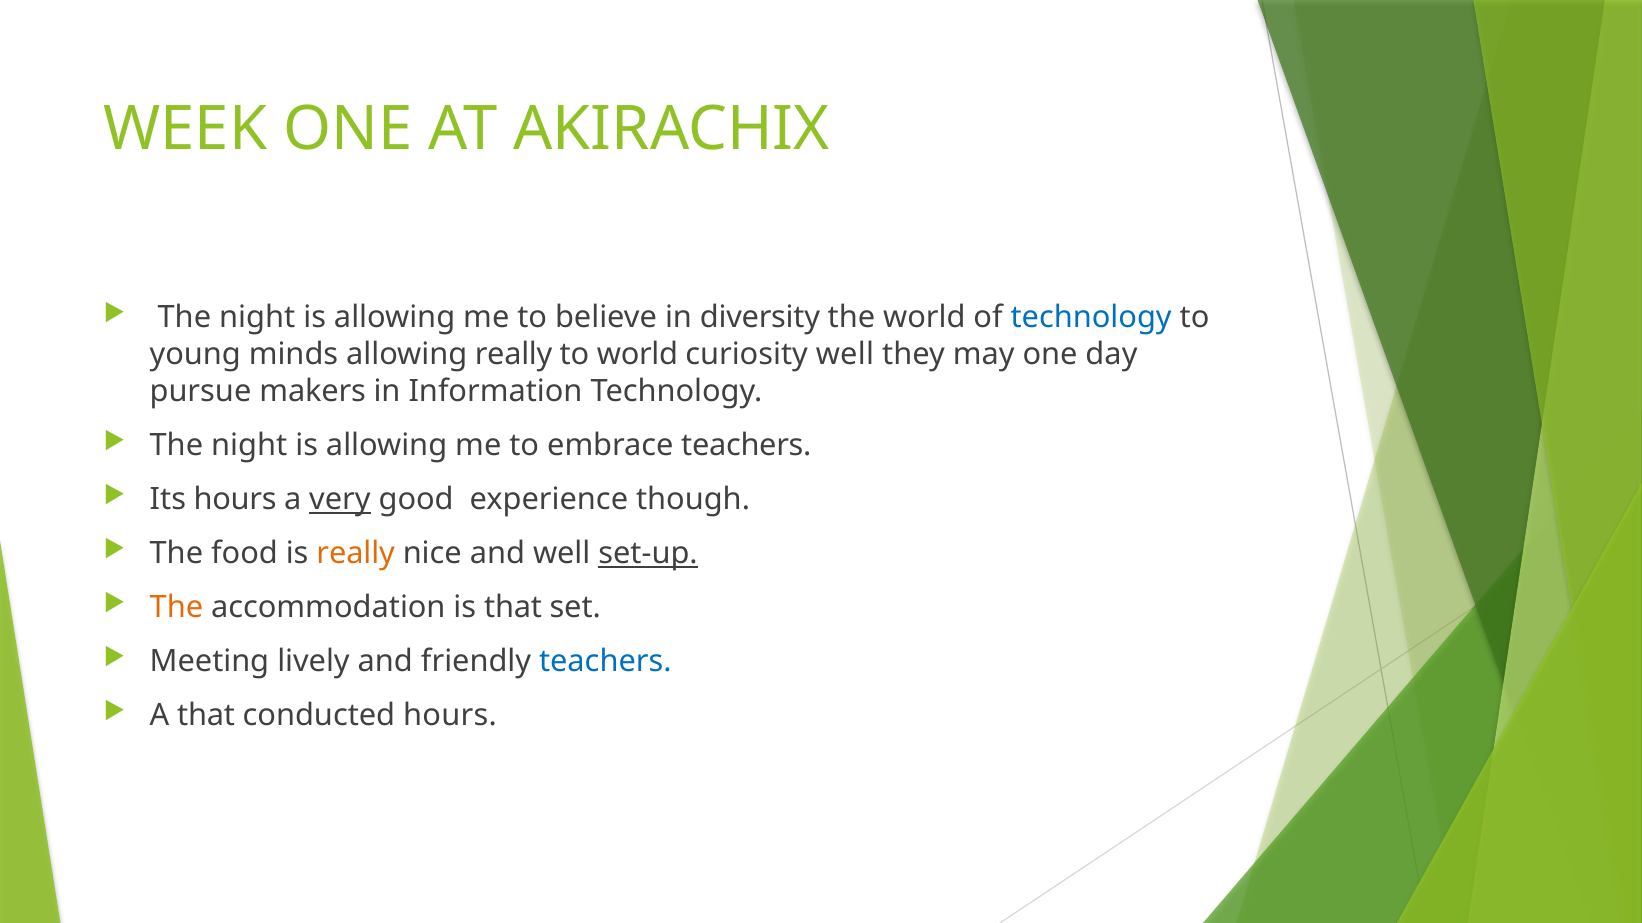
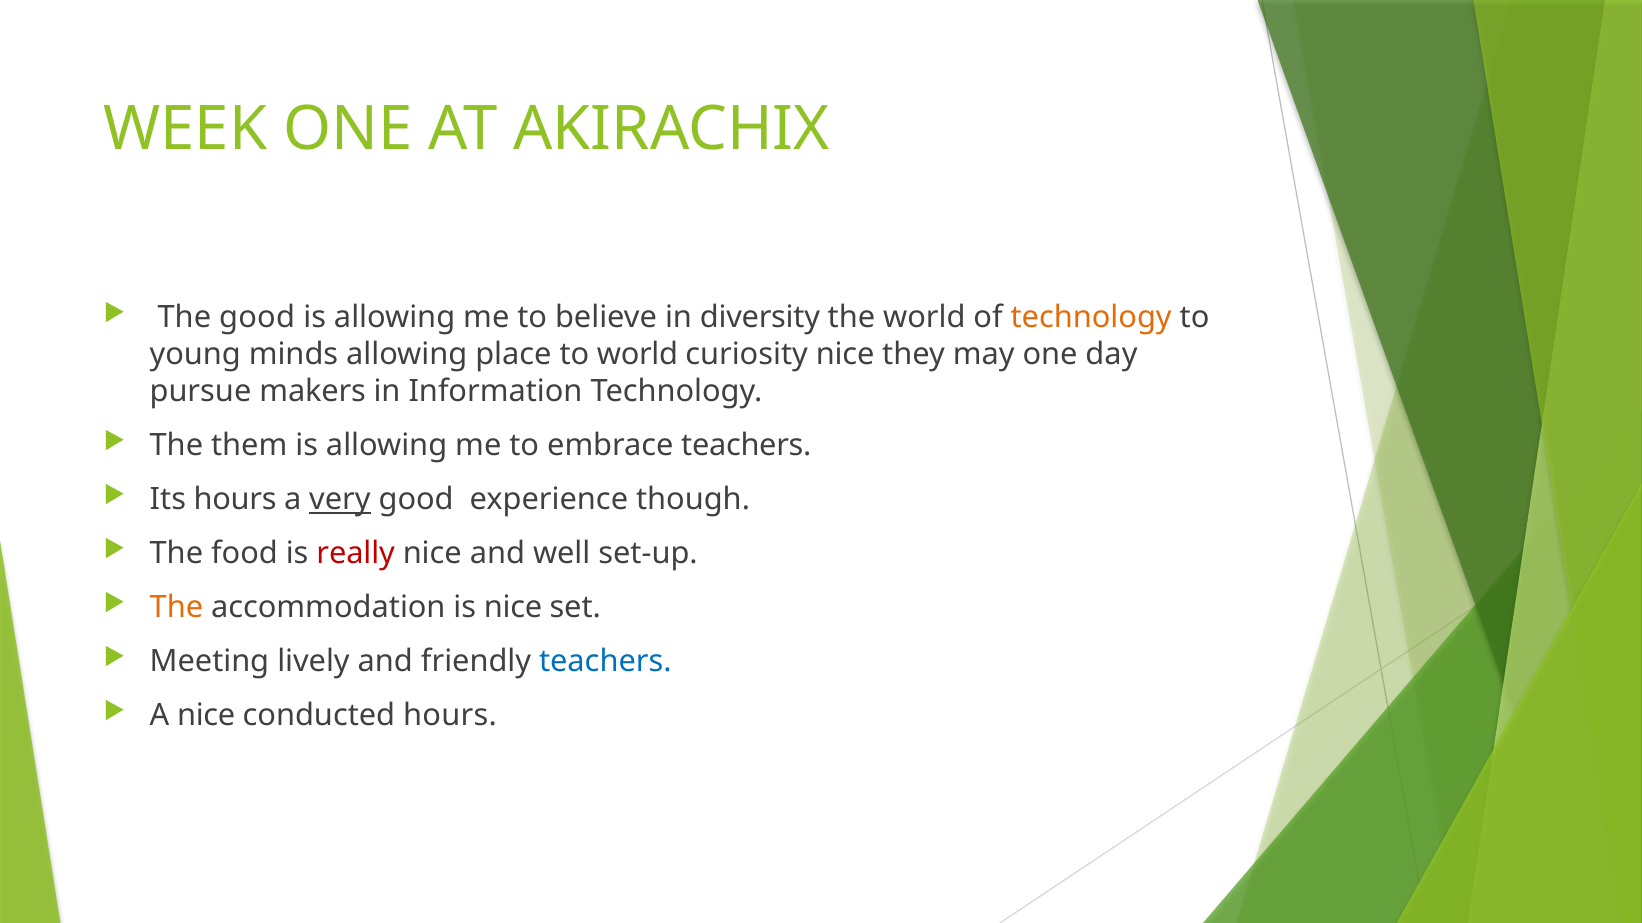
night: night -> good (257, 318)
technology colour: blue -> orange (1091, 318)
allowing really: really -> place (513, 355)
curiosity well: well -> nice (845, 355)
night: night -> them (249, 446)
really colour: orange -> red (356, 554)
set-up underline: present -> none (648, 554)
is that: that -> nice (513, 608)
A that: that -> nice (206, 716)
